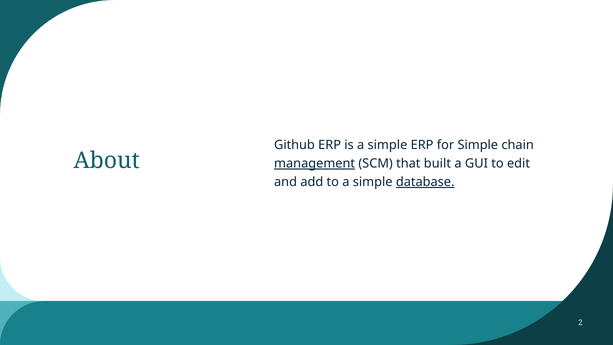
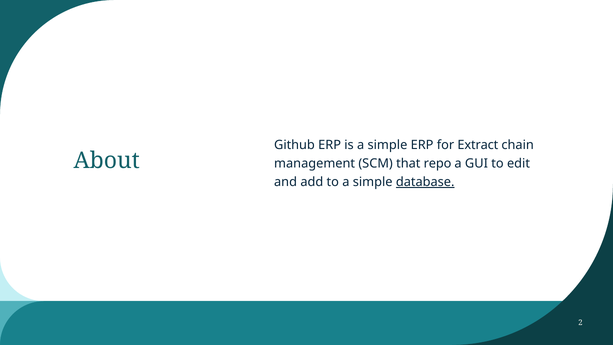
for Simple: Simple -> Extract (478, 145)
management underline: present -> none (315, 163)
built: built -> repo (438, 163)
